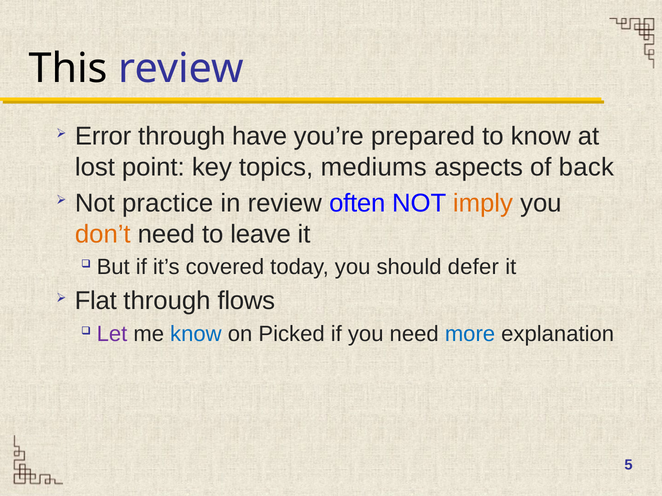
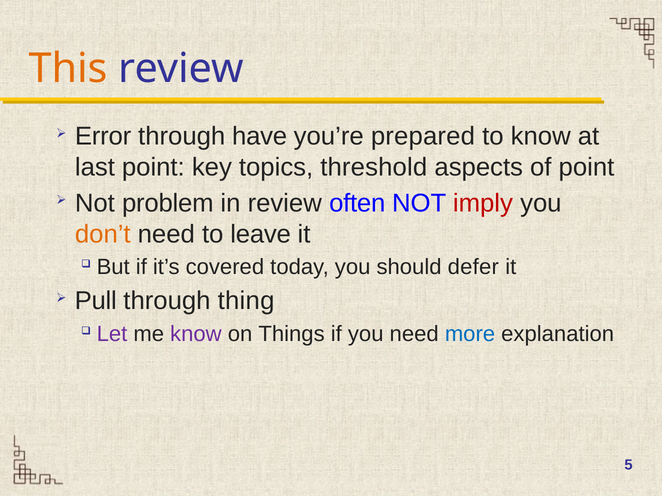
This colour: black -> orange (68, 68)
lost: lost -> last (95, 167)
mediums: mediums -> threshold (374, 167)
of back: back -> point (586, 167)
practice: practice -> problem (168, 203)
imply colour: orange -> red (483, 203)
Flat: Flat -> Pull (96, 301)
flows: flows -> thing (246, 301)
know colour: blue -> purple (196, 334)
Picked: Picked -> Things (292, 334)
